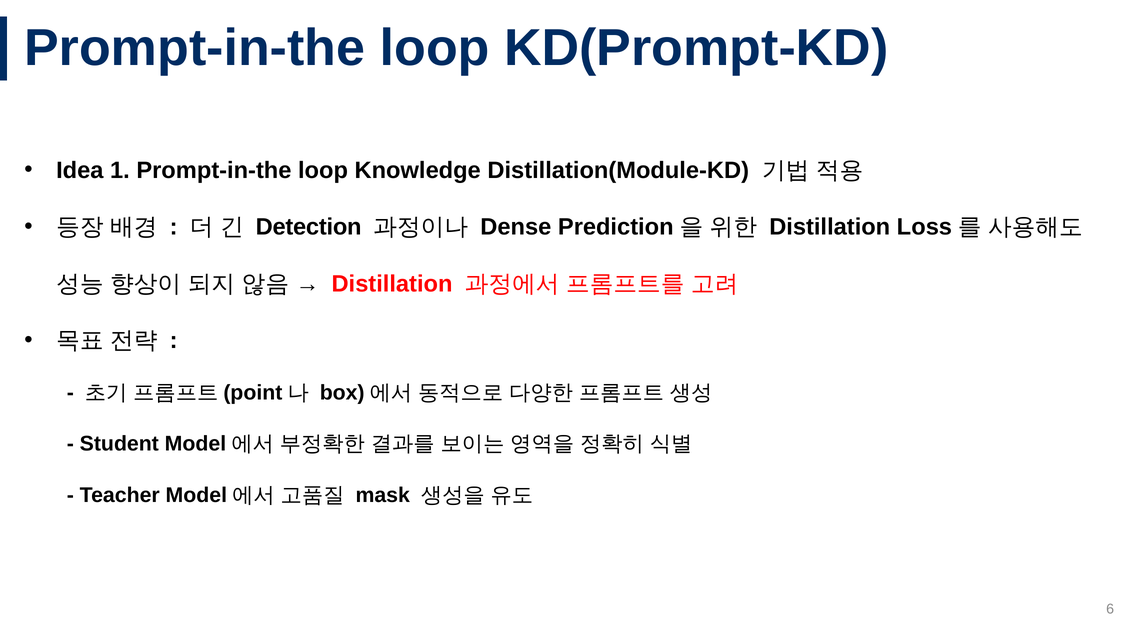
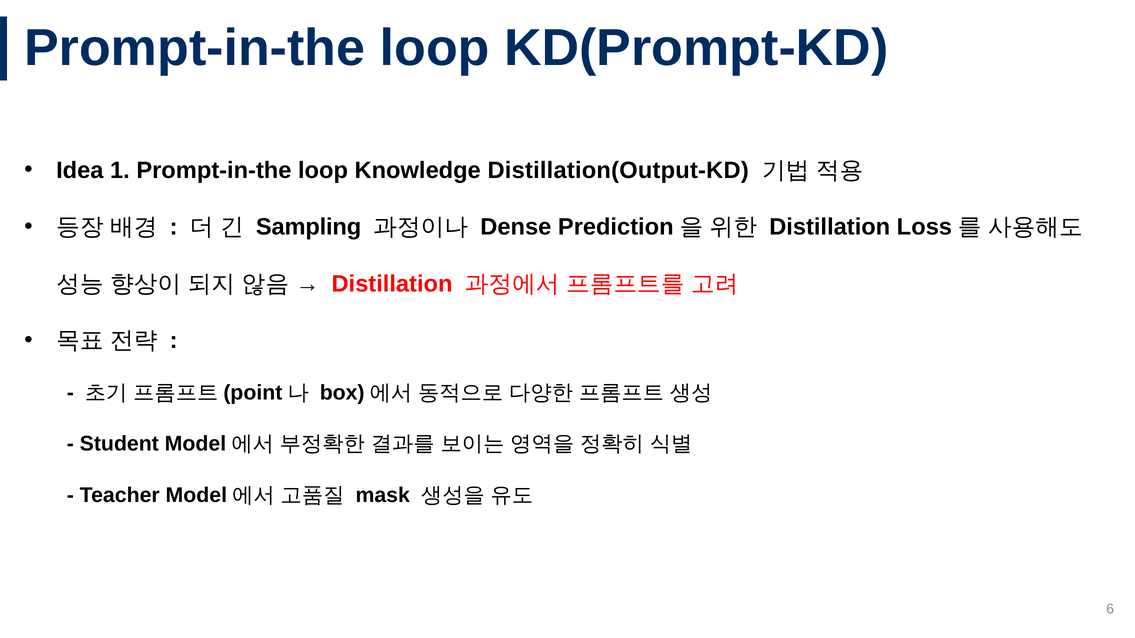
Distillation(Module-KD: Distillation(Module-KD -> Distillation(Output-KD (618, 171)
Detection: Detection -> Sampling (309, 227)
